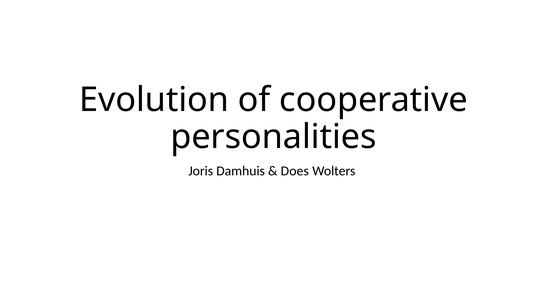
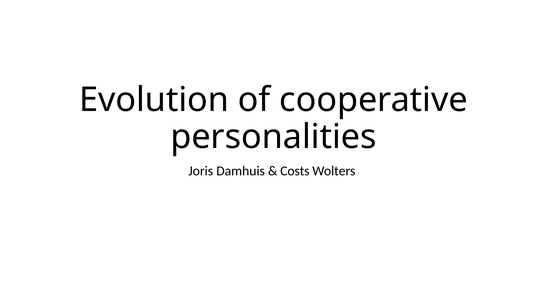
Does: Does -> Costs (295, 171)
